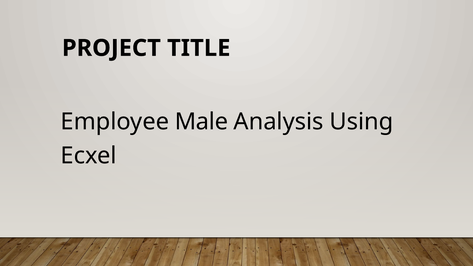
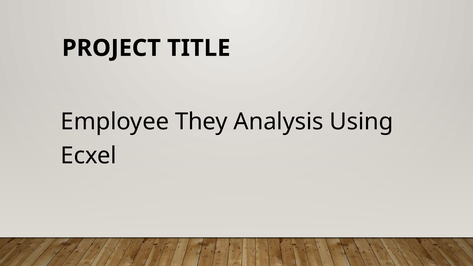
Male: Male -> They (201, 122)
